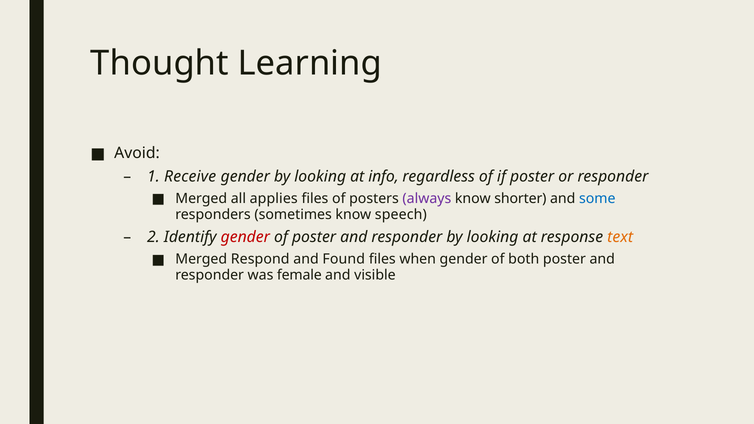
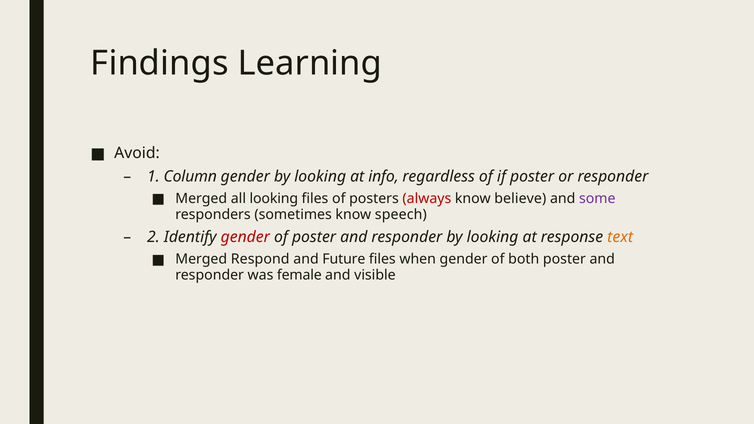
Thought: Thought -> Findings (160, 63)
Receive: Receive -> Column (190, 176)
all applies: applies -> looking (274, 199)
always colour: purple -> red (427, 199)
shorter: shorter -> believe (520, 199)
some colour: blue -> purple (597, 199)
Found: Found -> Future (344, 259)
